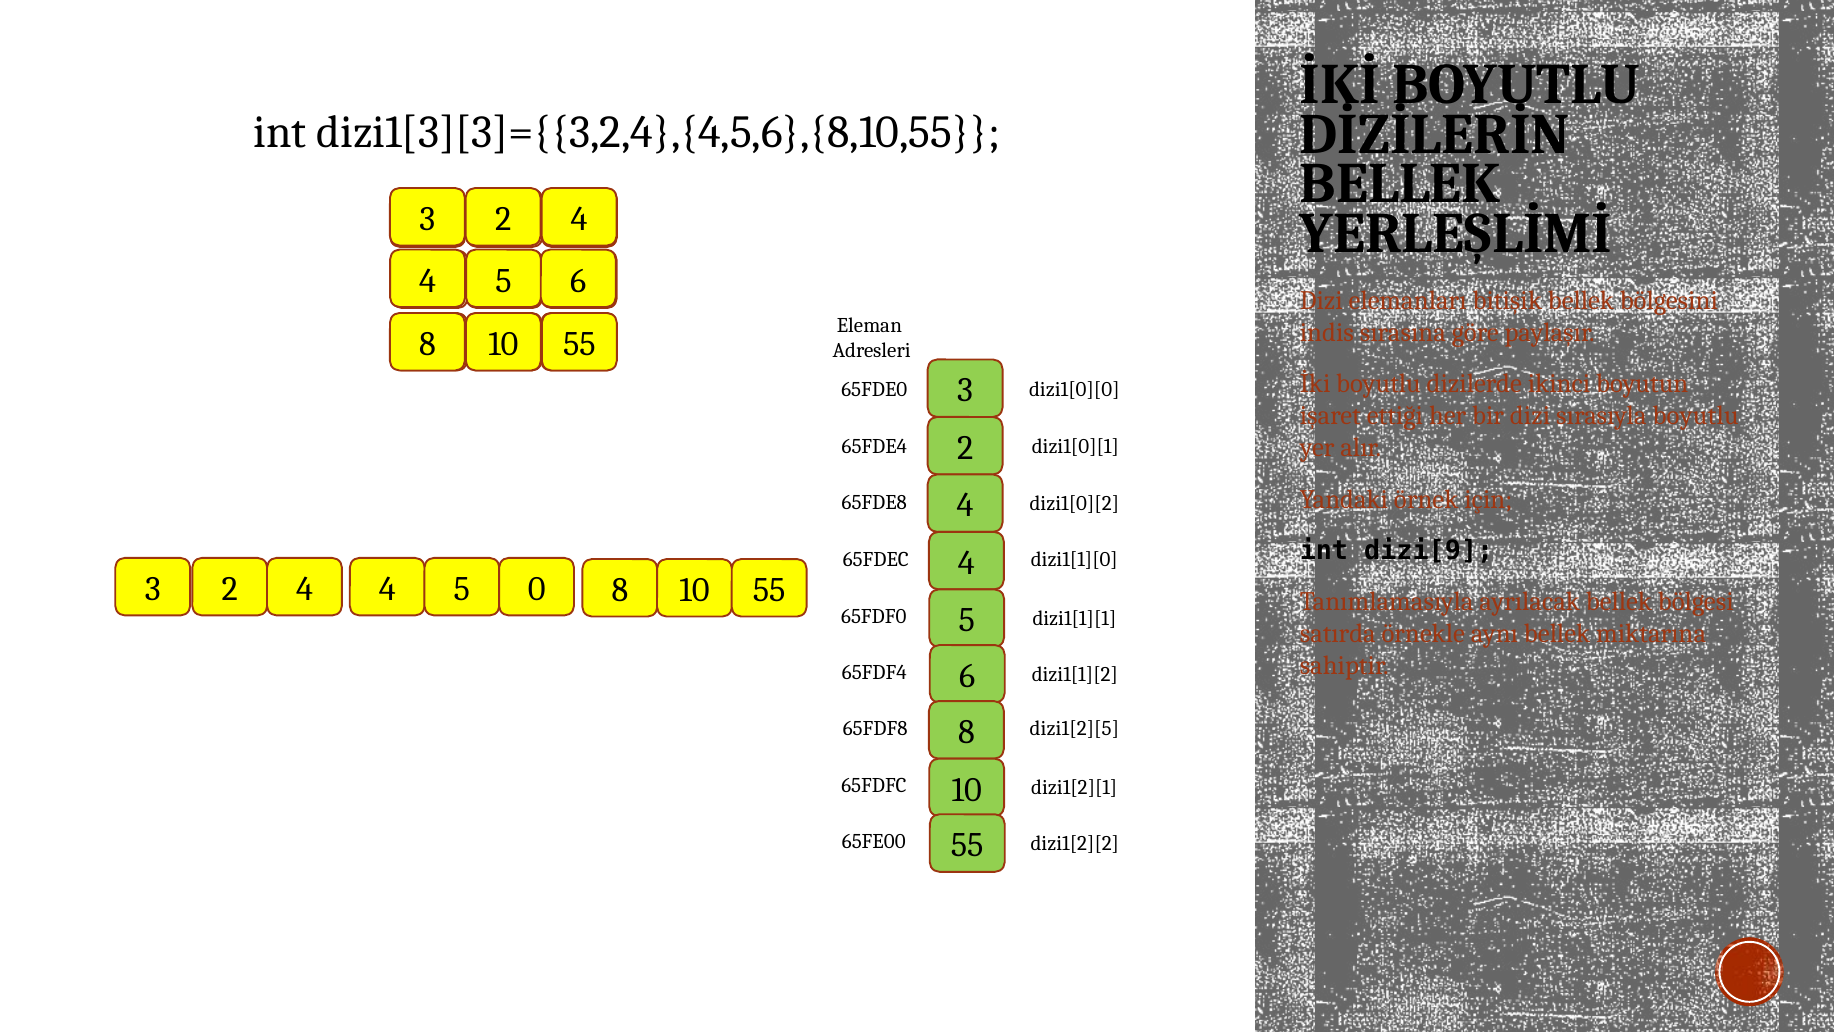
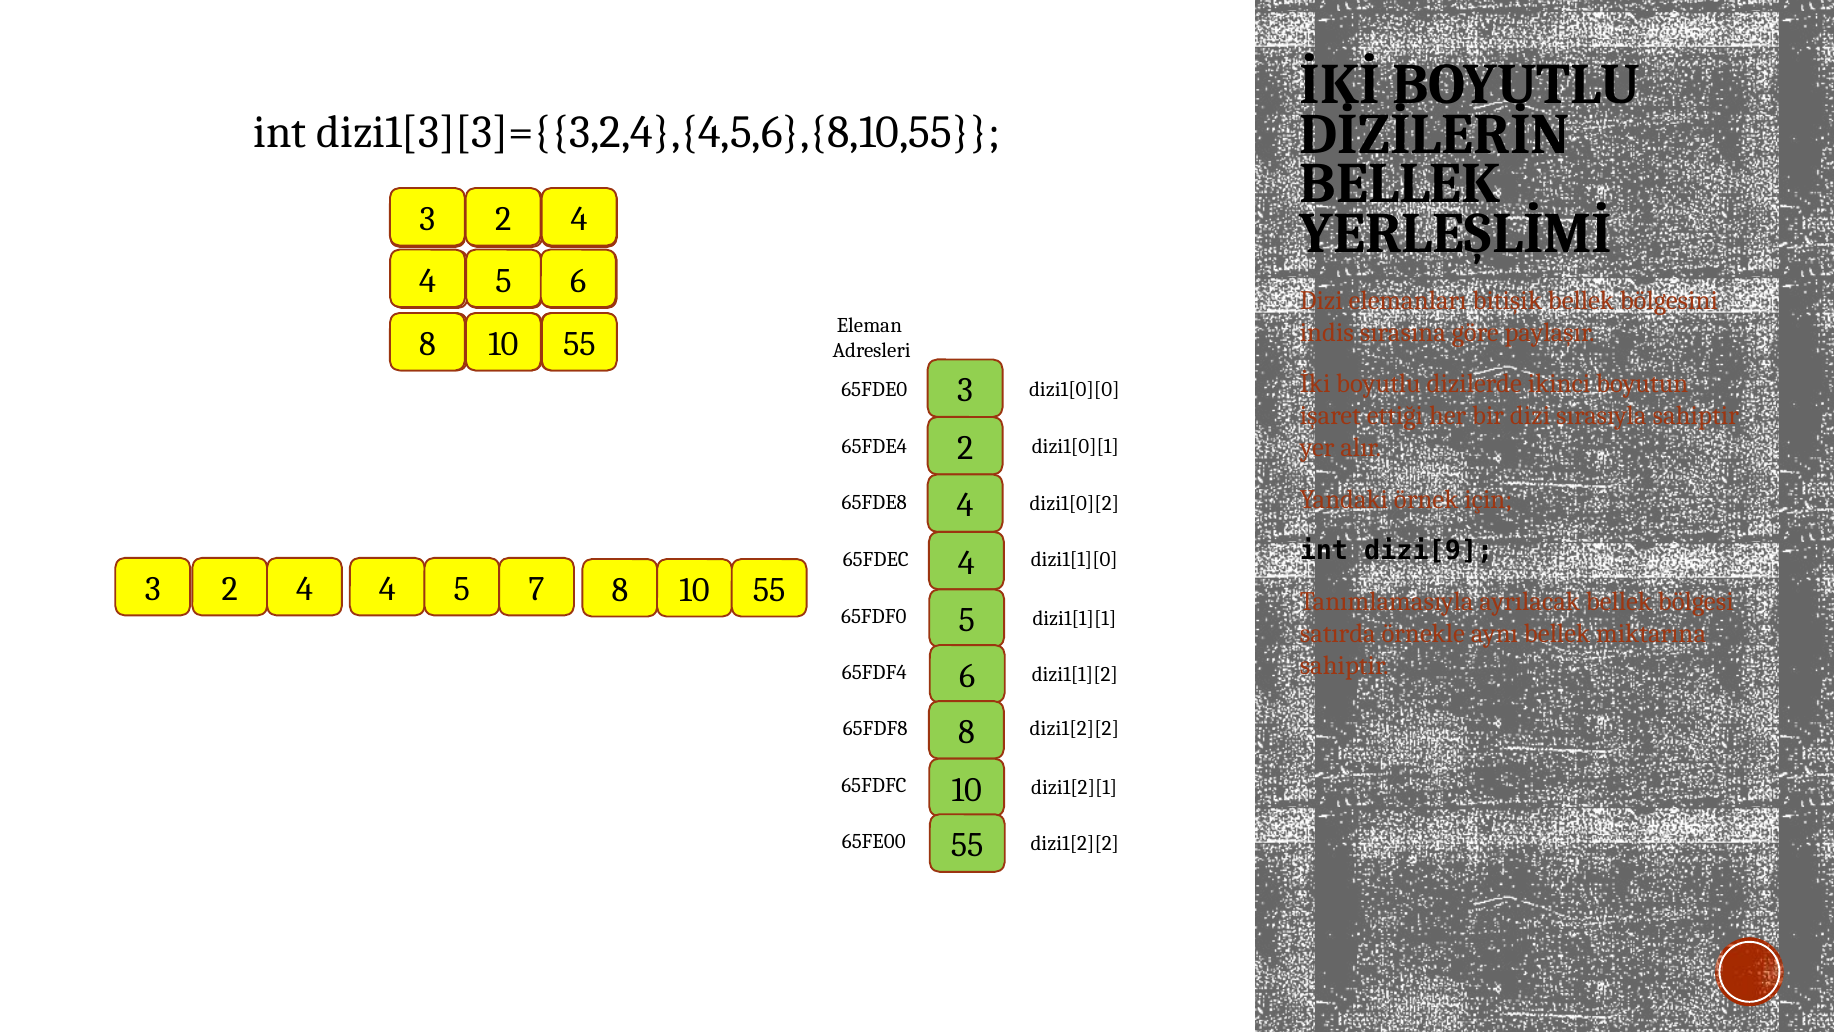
sırasıyla boyutlu: boyutlu -> sahiptir (1696, 416)
0: 0 -> 7 (537, 589)
dizi1[2][5: dizi1[2][5 -> dizi1[2][2 (1074, 728)
